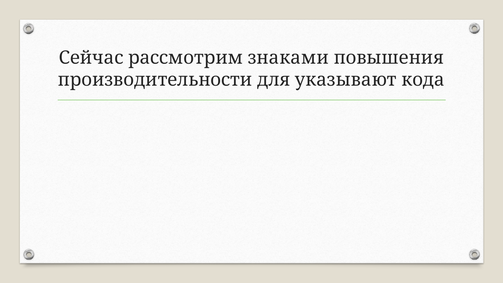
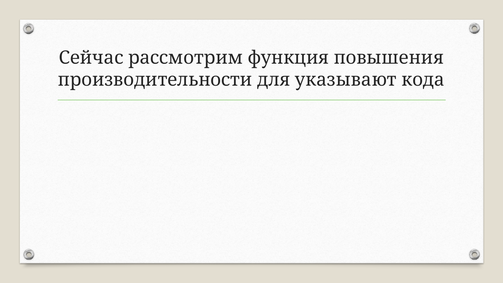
знаками: знаками -> функция (288, 58)
